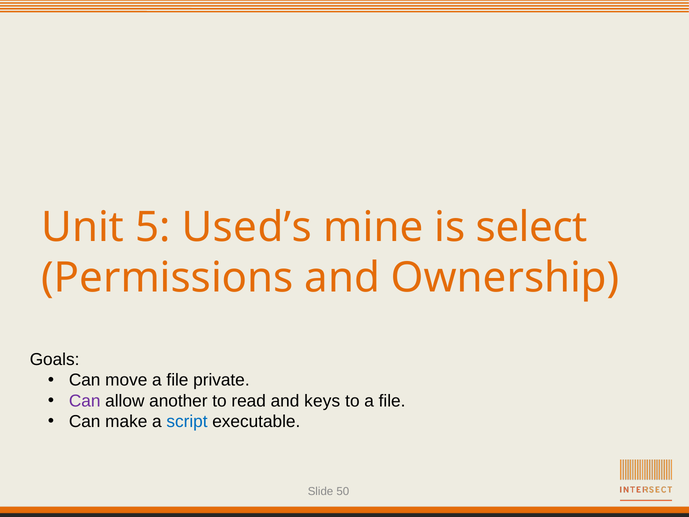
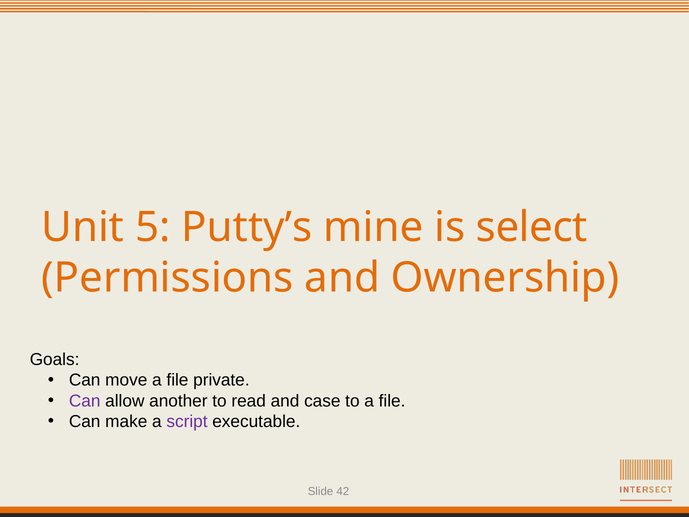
Used’s: Used’s -> Putty’s (247, 227)
keys: keys -> case (322, 401)
script colour: blue -> purple (187, 421)
50: 50 -> 42 (343, 491)
